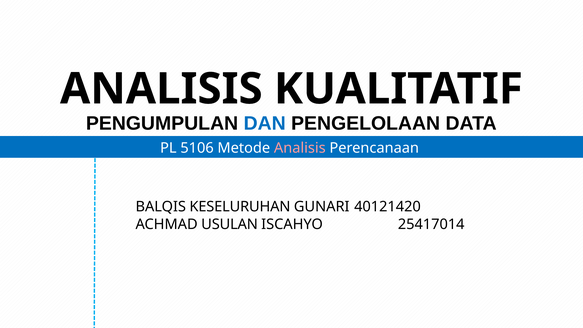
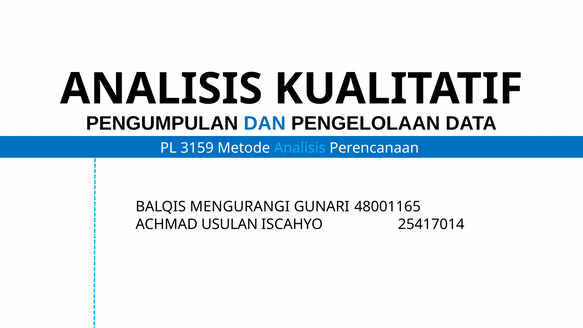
5106: 5106 -> 3159 (197, 148)
Analisis colour: pink -> light blue (300, 148)
KESELURUHAN: KESELURUHAN -> MENGURANGI (240, 207)
40121420: 40121420 -> 48001165 (387, 207)
